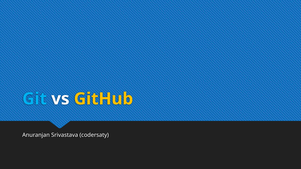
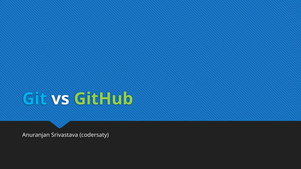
GitHub colour: yellow -> light green (104, 99)
